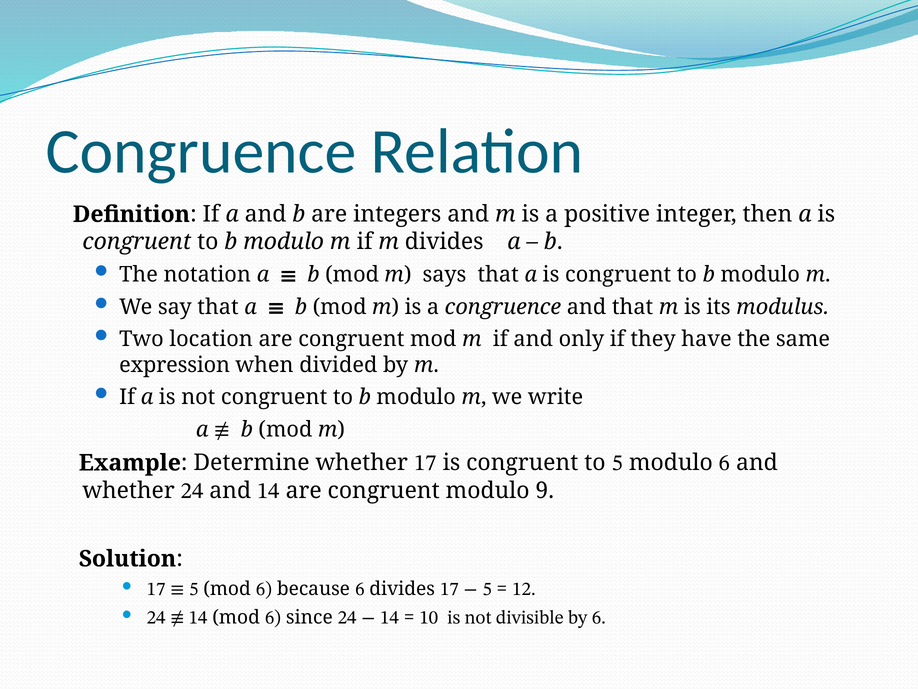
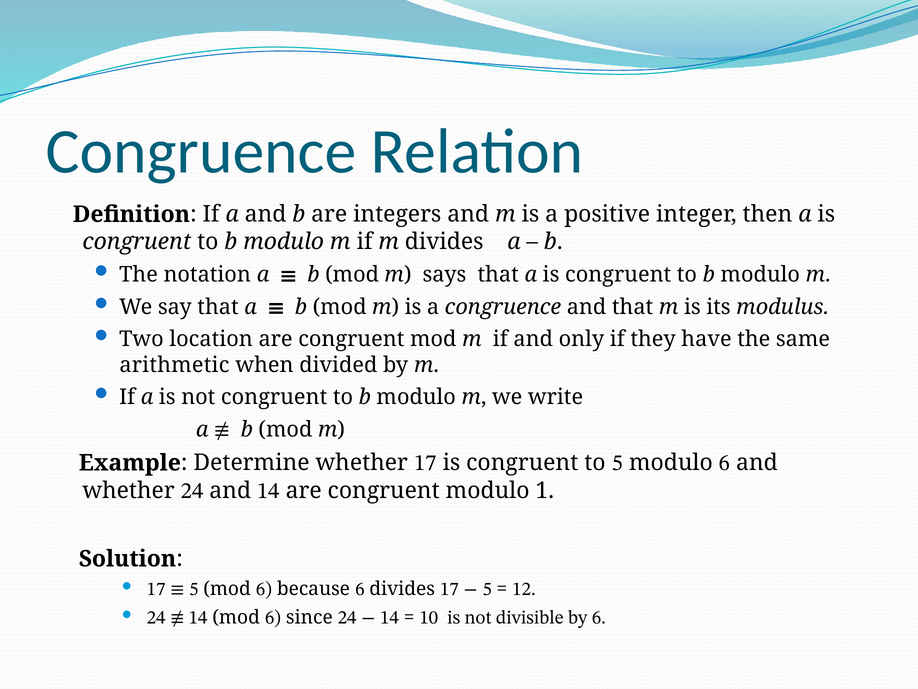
expression: expression -> arithmetic (174, 365)
9: 9 -> 1 (545, 490)
